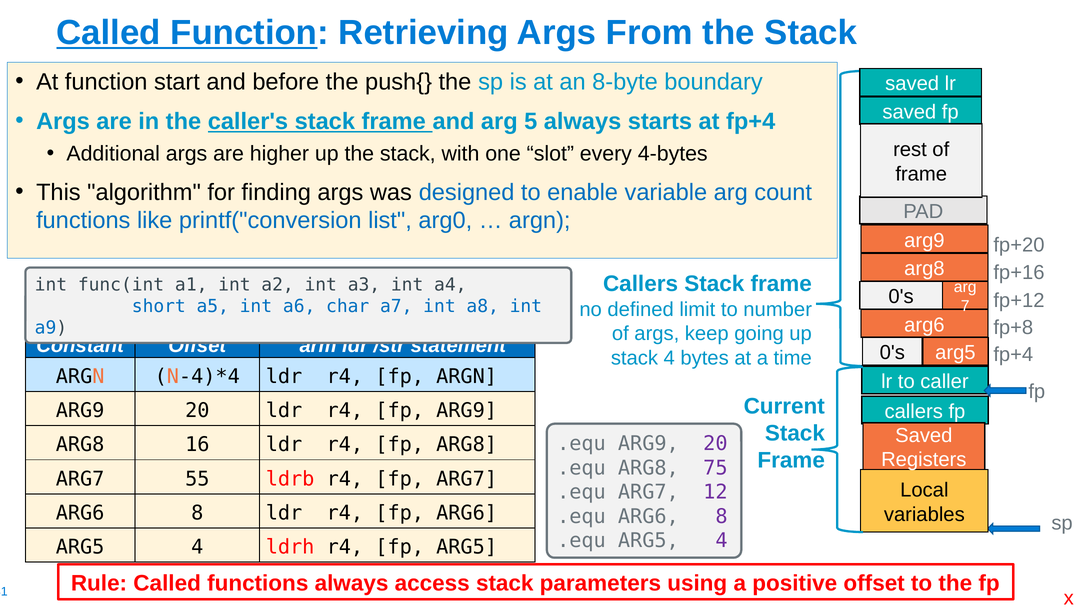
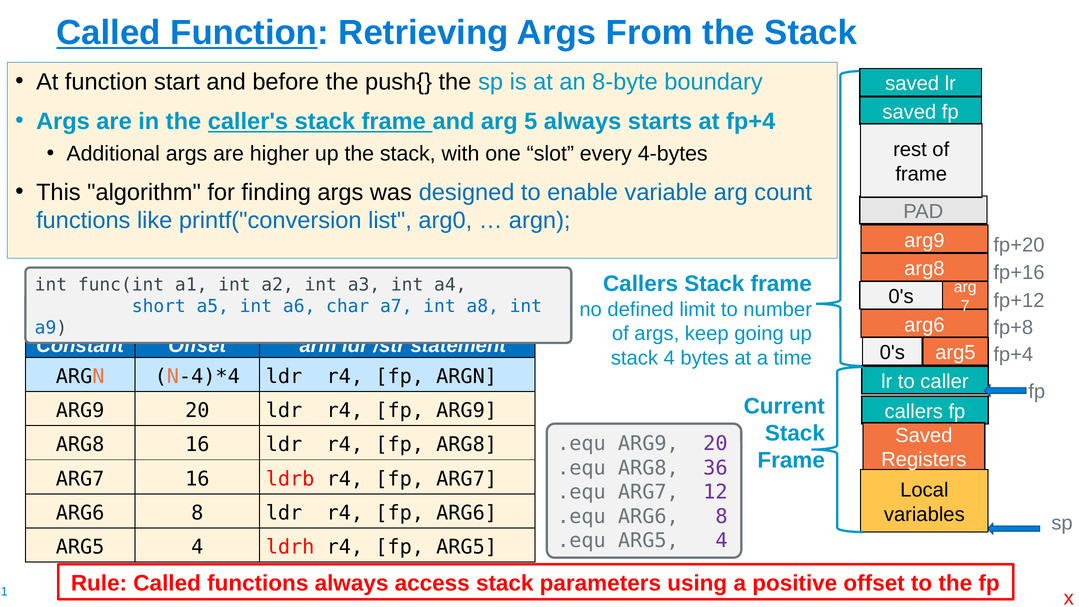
75: 75 -> 36 (715, 468)
ARG7 55: 55 -> 16 (197, 479)
